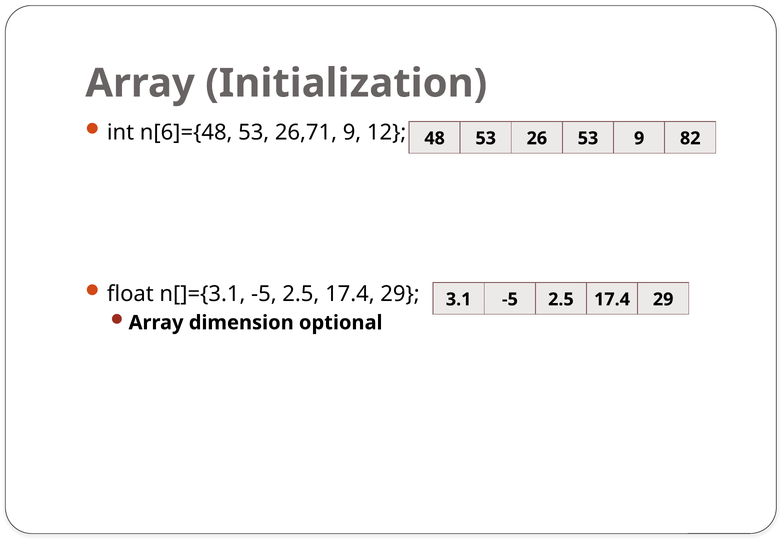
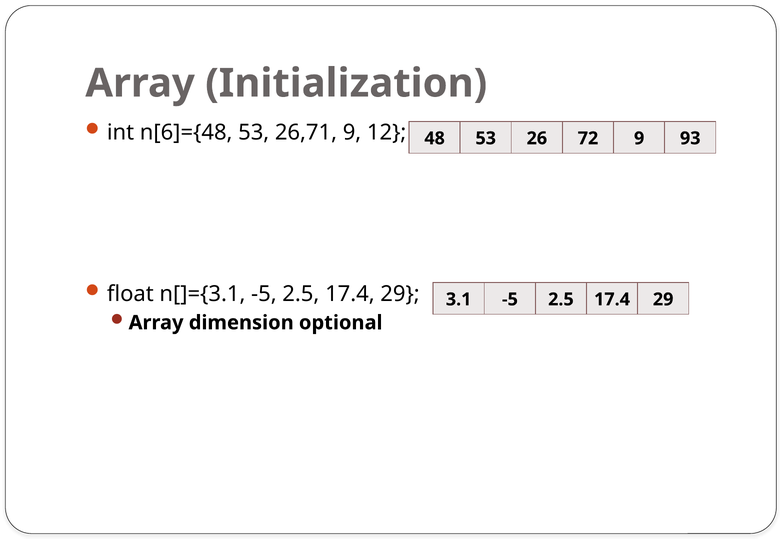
26 53: 53 -> 72 (588, 138)
82: 82 -> 93 (690, 138)
